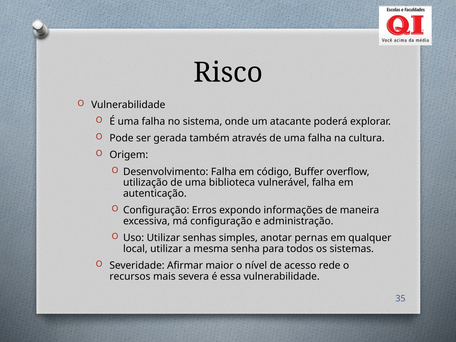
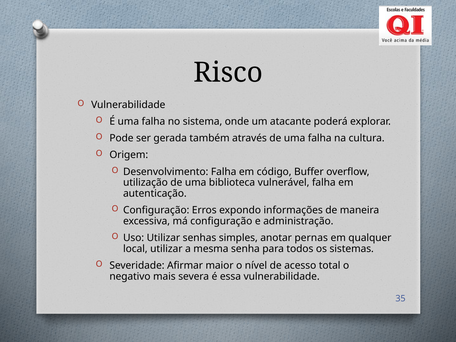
rede: rede -> total (330, 266)
recursos: recursos -> negativo (130, 277)
